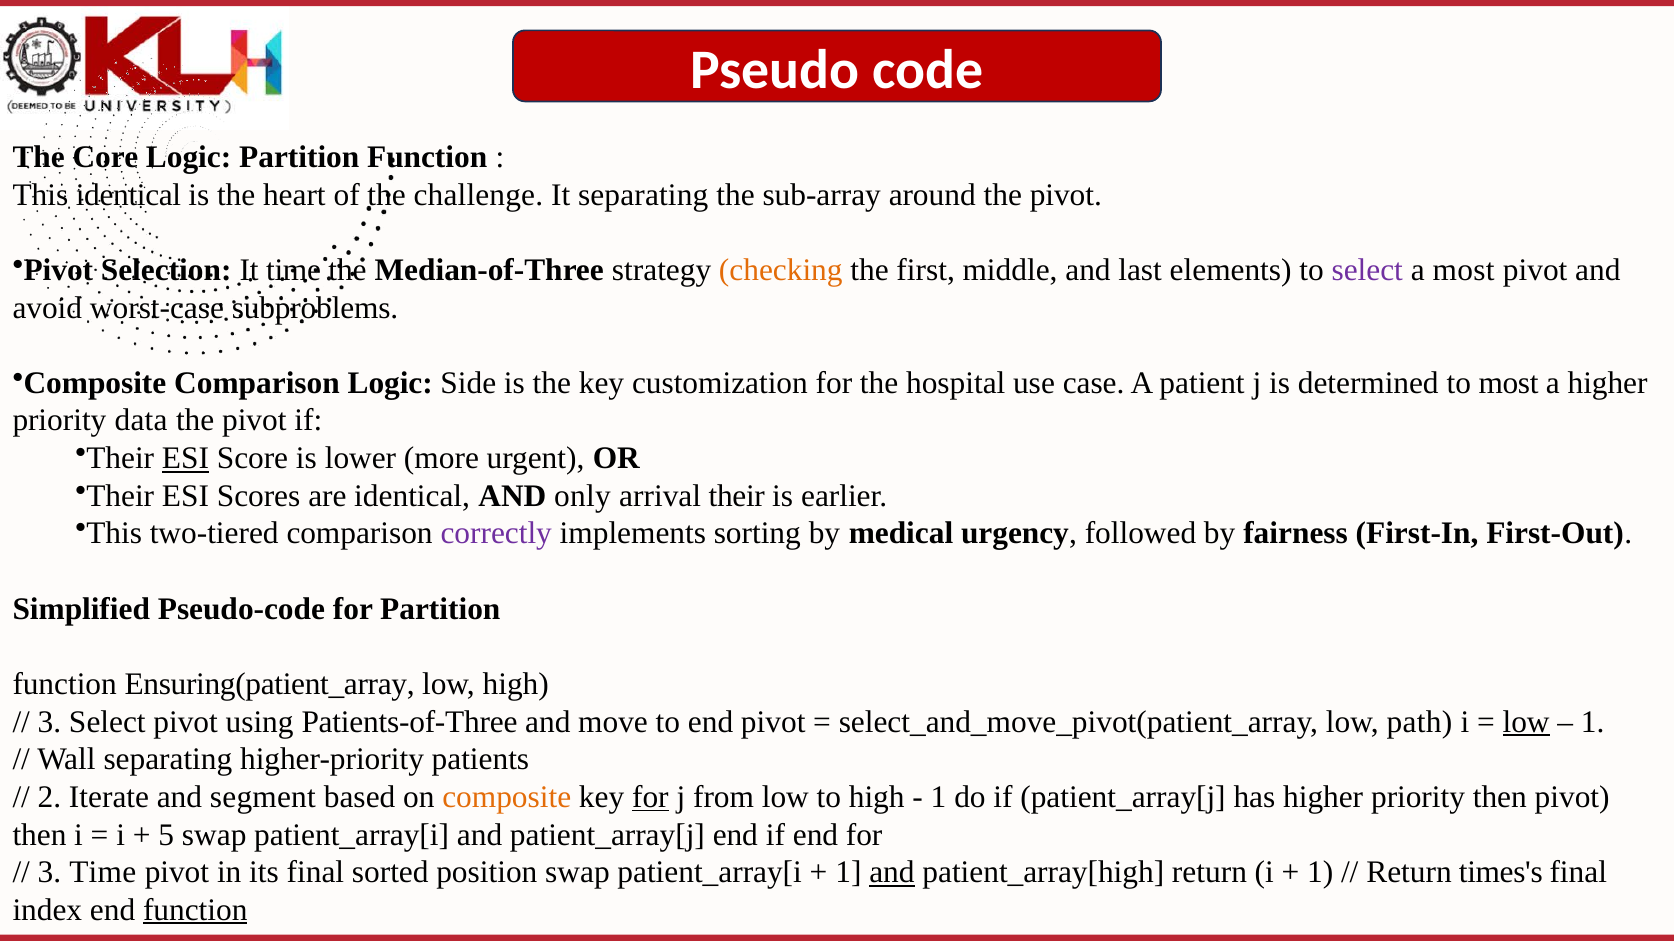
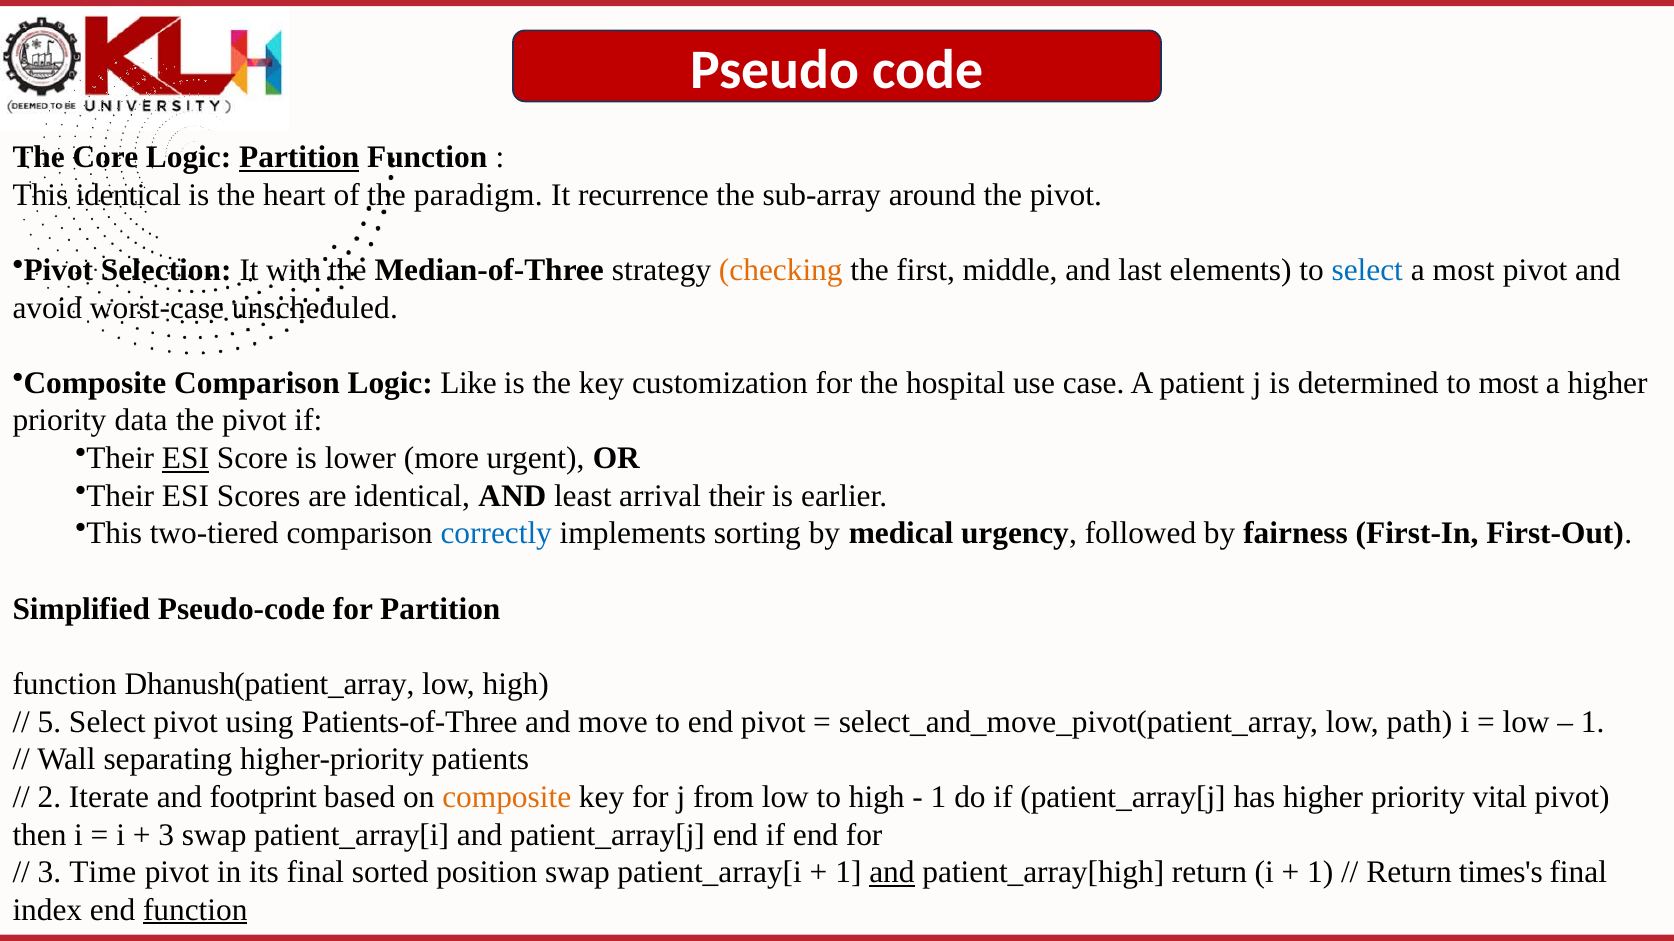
Partition underline: none -> present (299, 157)
challenge: challenge -> paradigm (478, 195)
It separating: separating -> recurrence (643, 195)
It time: time -> with (294, 270)
select colour: purple -> blue (1367, 270)
subproblems: subproblems -> unscheduled (315, 308)
Side: Side -> Like (469, 383)
only: only -> least (583, 496)
correctly colour: purple -> blue (496, 534)
Ensuring(patient_array: Ensuring(patient_array -> Dhanush(patient_array (270, 685)
3: 3 -> 5 (49, 722)
low underline: present -> none (1526, 722)
segment: segment -> footprint (263, 798)
for underline: present -> none (650, 798)
priority then: then -> vital (1500, 798)
5: 5 -> 3 (166, 835)
